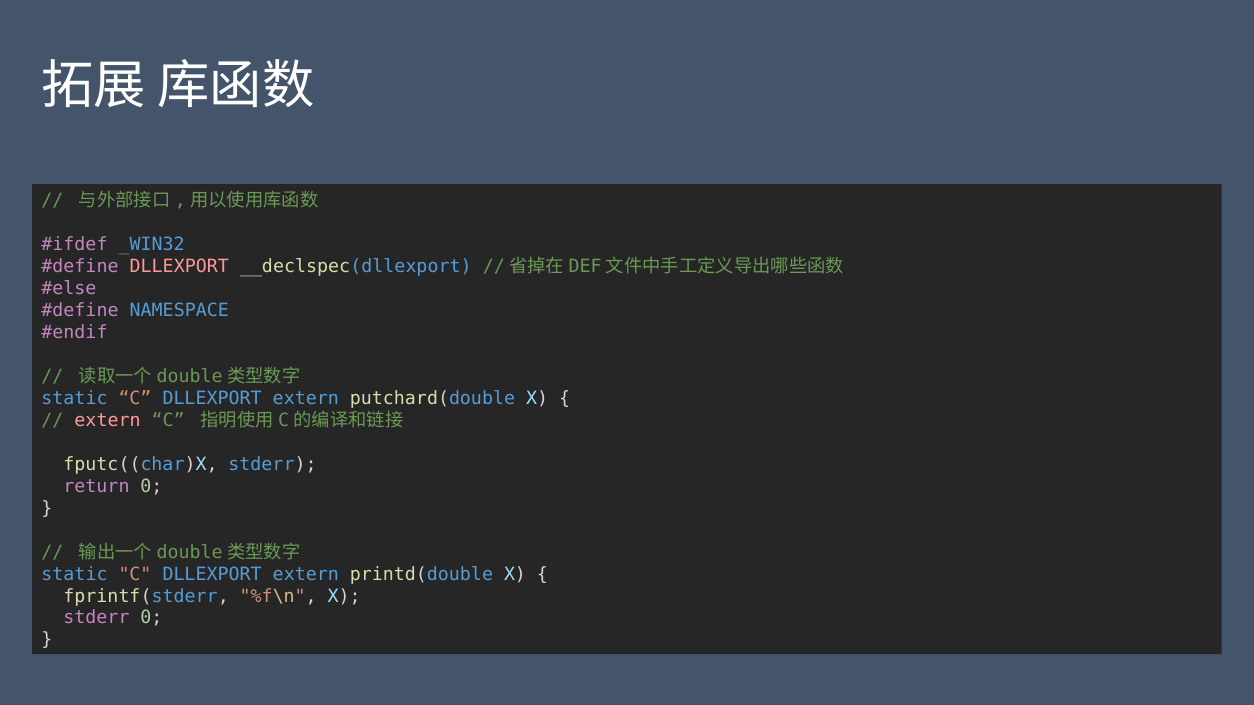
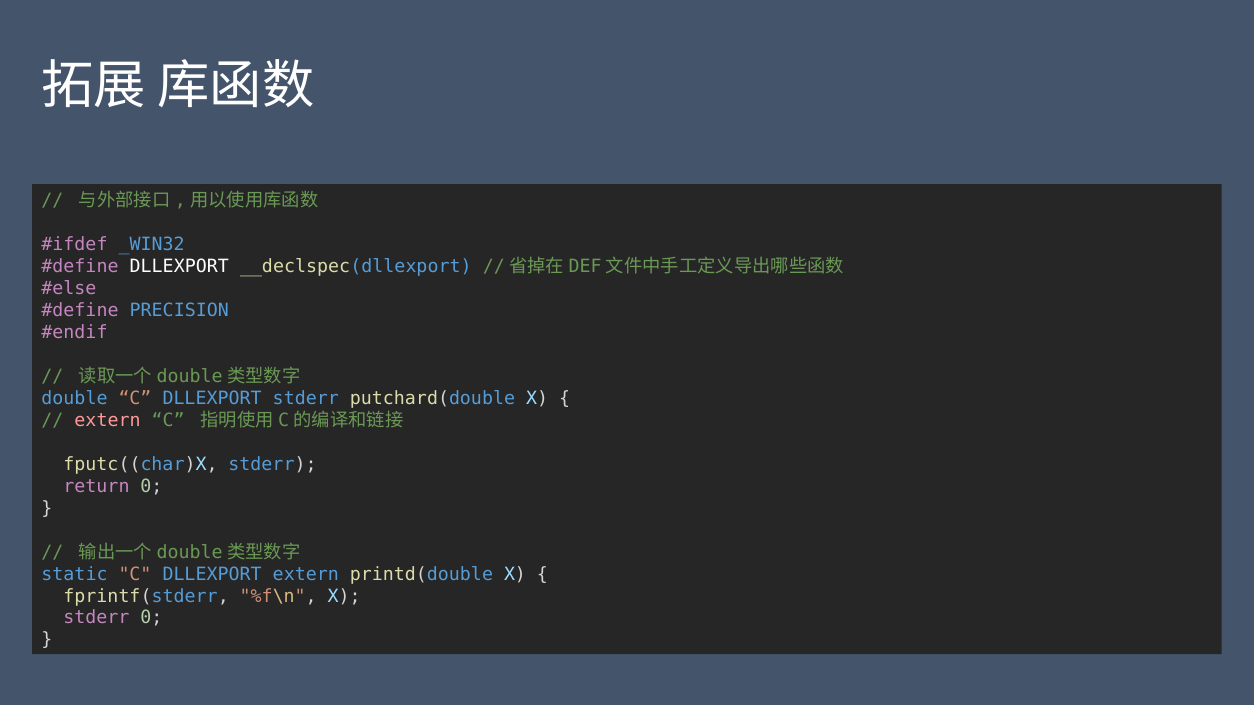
DLLEXPORT colour: pink -> white (179, 267)
NAMESPACE: NAMESPACE -> PRECISION (179, 311)
static: static -> double (74, 399)
extern: extern -> stderr (306, 399)
